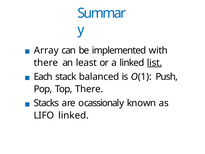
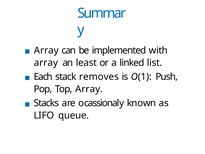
there: there -> array (46, 63)
list underline: present -> none (155, 63)
balanced: balanced -> removes (99, 77)
Top There: There -> Array (89, 89)
LIFO linked: linked -> queue (74, 115)
